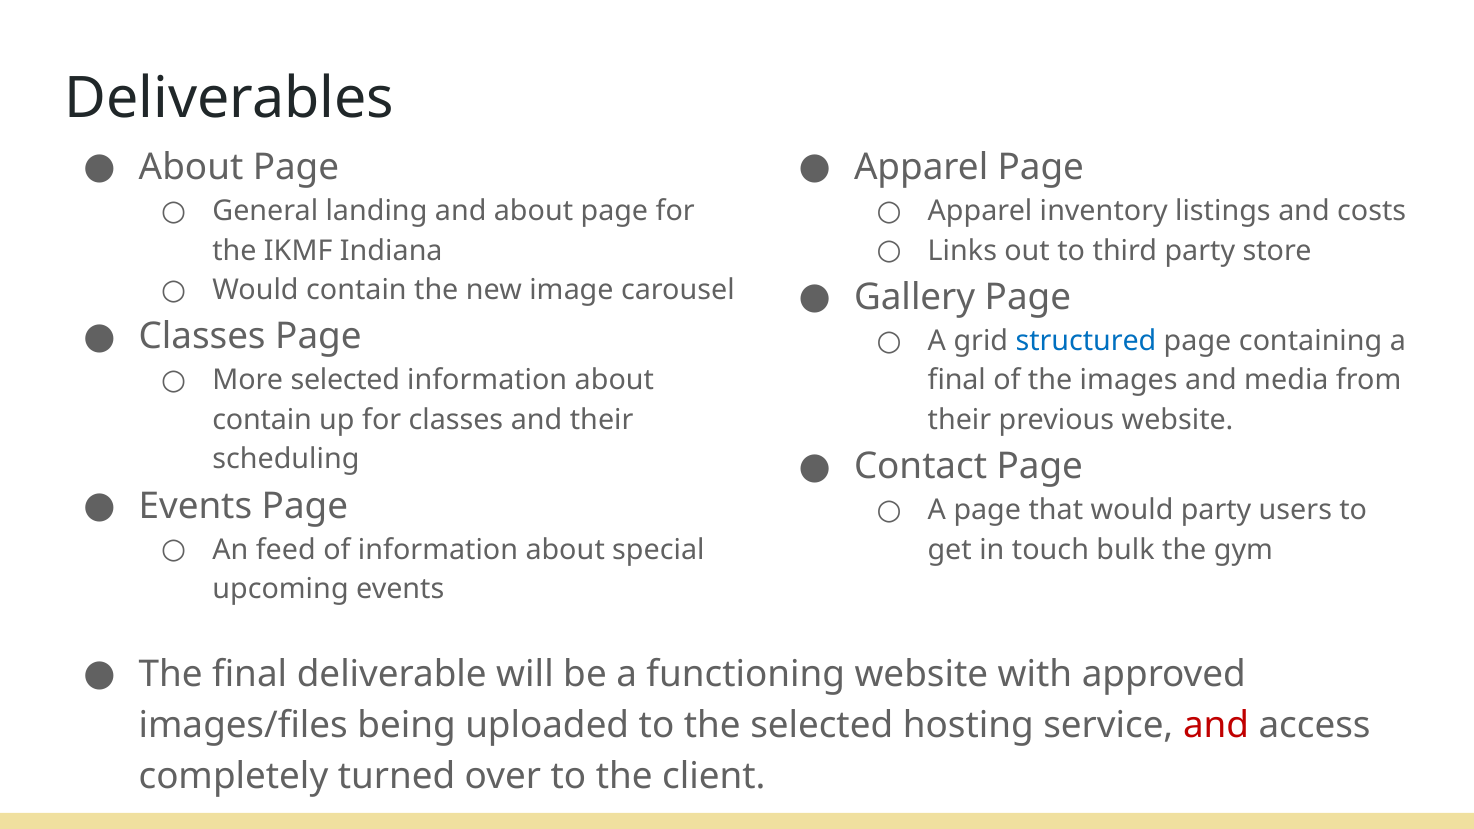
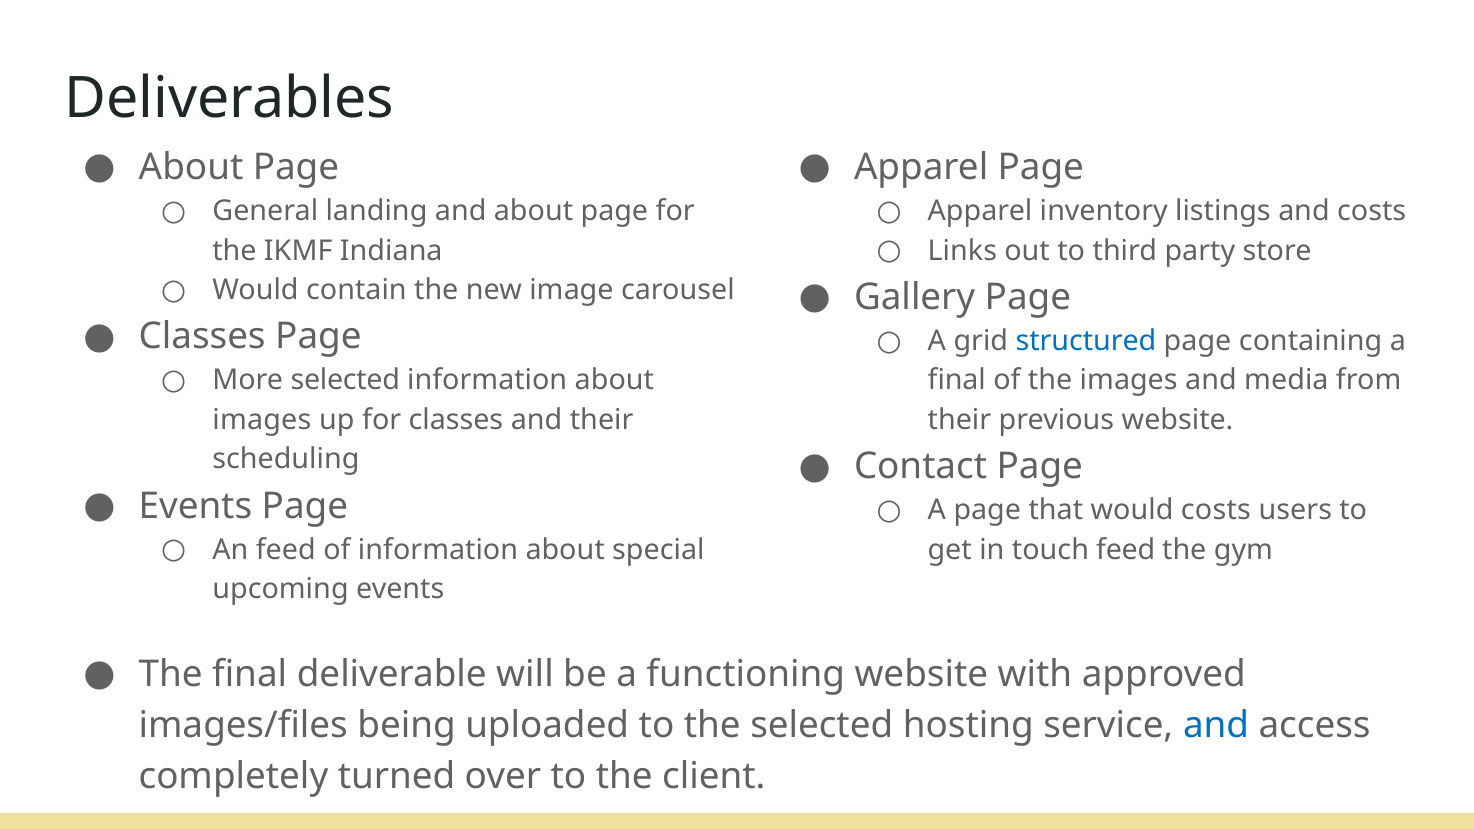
contain: contain -> images (262, 420)
would party: party -> costs (1216, 510)
touch bulk: bulk -> feed (1126, 550)
and colour: red -> blue (1216, 725)
